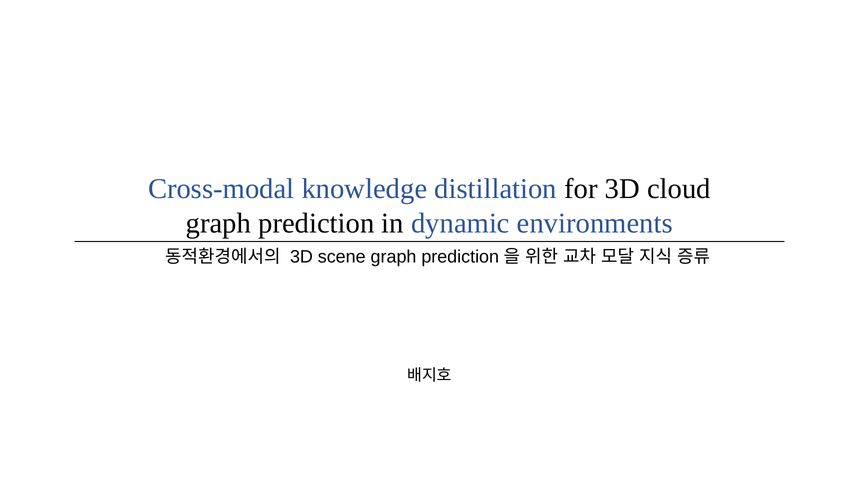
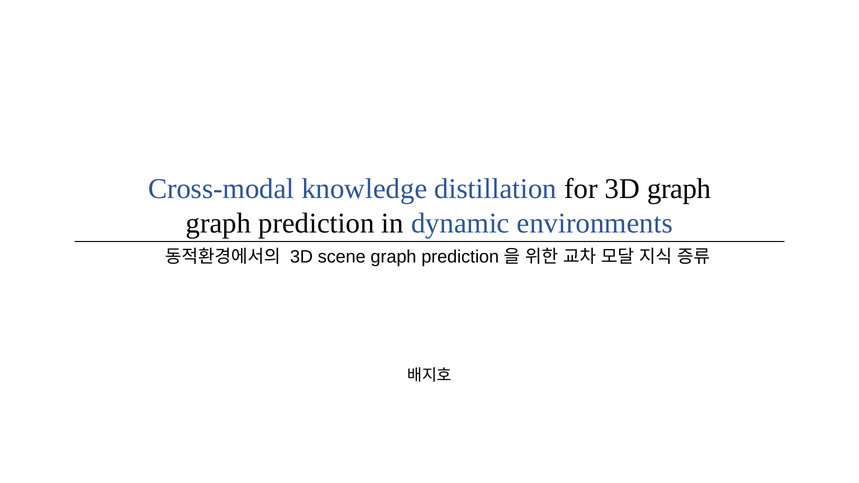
3D cloud: cloud -> graph (679, 189)
